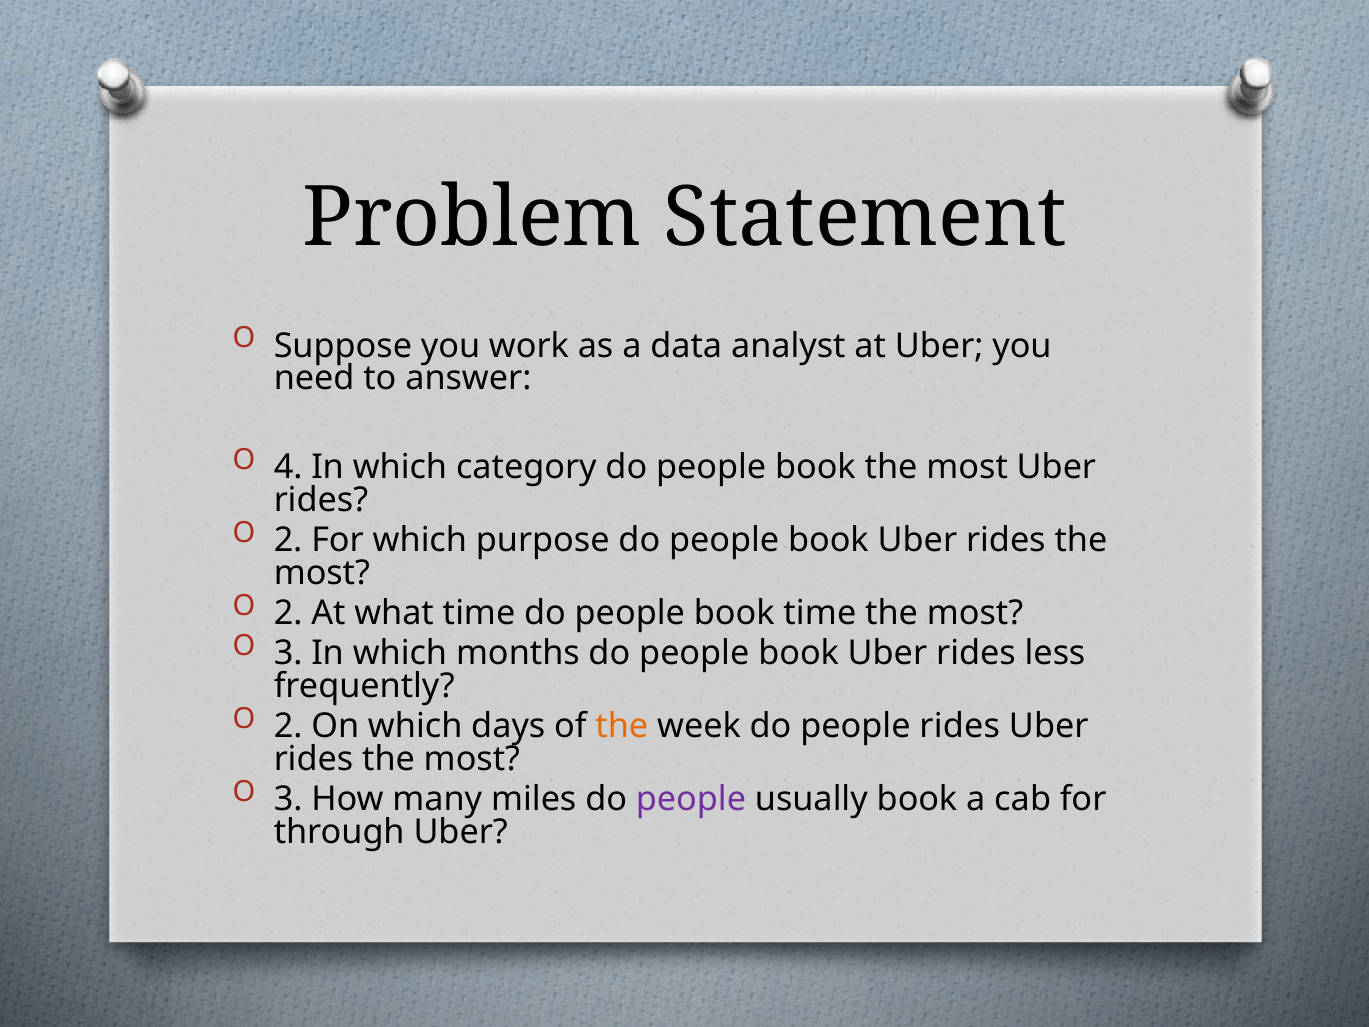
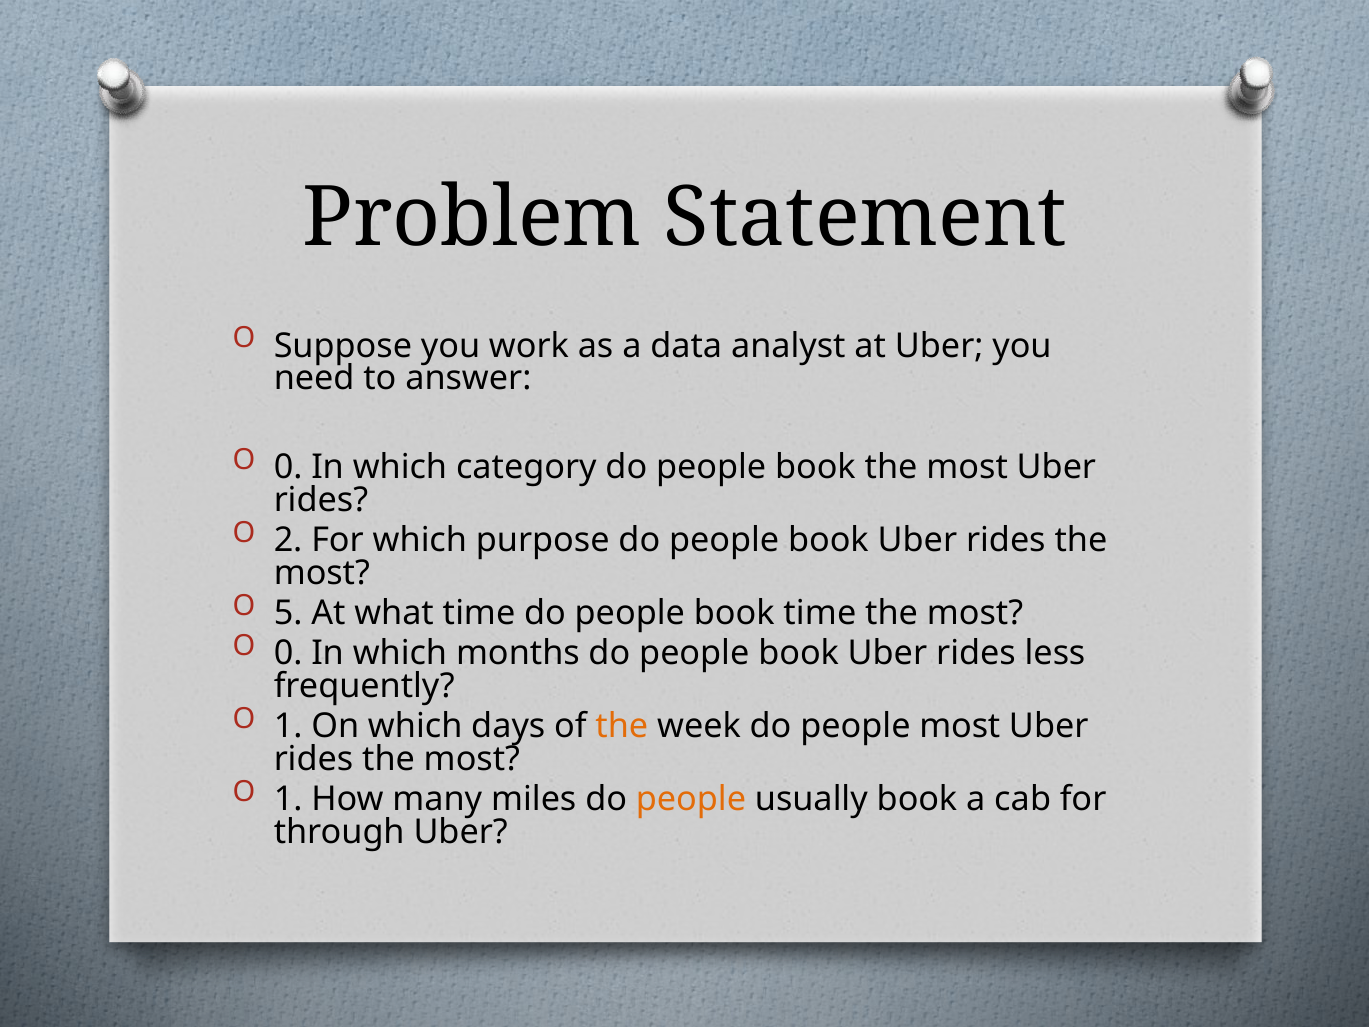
4: 4 -> 0 (288, 467)
2: 2 -> 5 (288, 613)
3: 3 -> 0 (288, 653)
2: 2 -> 1 (288, 726)
people rides: rides -> most (960, 726)
3: 3 -> 1 (288, 799)
people colour: purple -> orange (691, 799)
